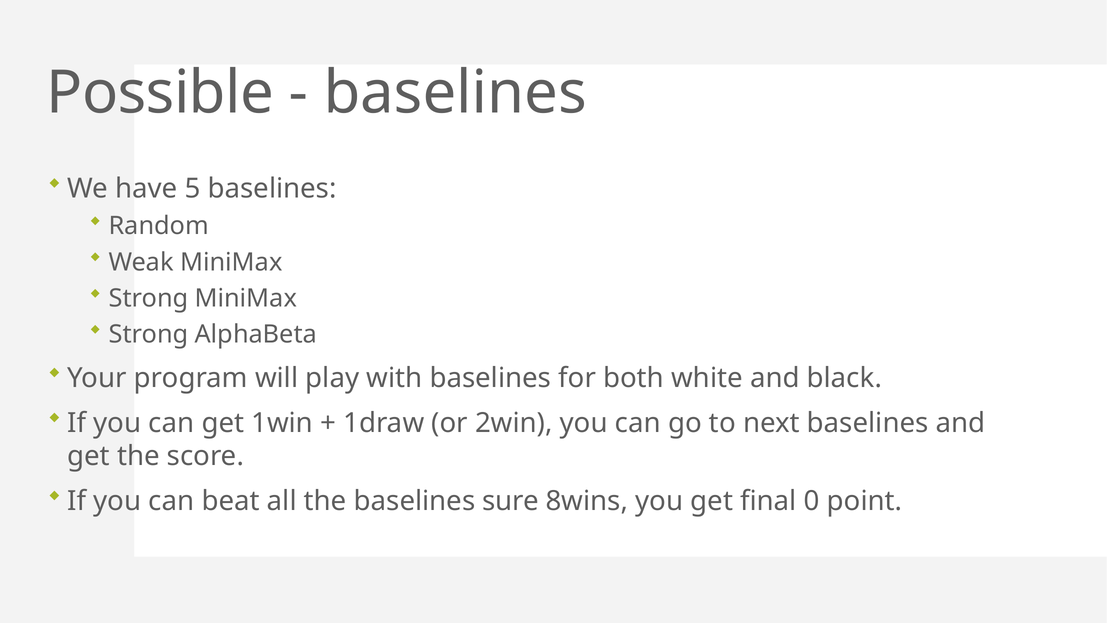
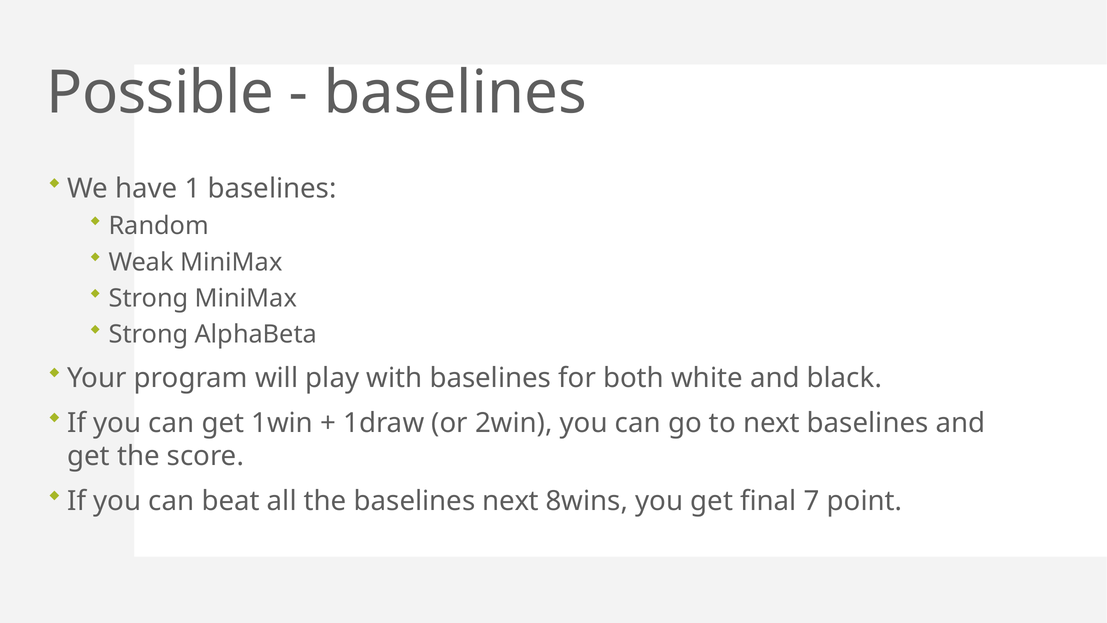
5: 5 -> 1 (193, 188)
baselines sure: sure -> next (511, 501)
0: 0 -> 7 (812, 501)
